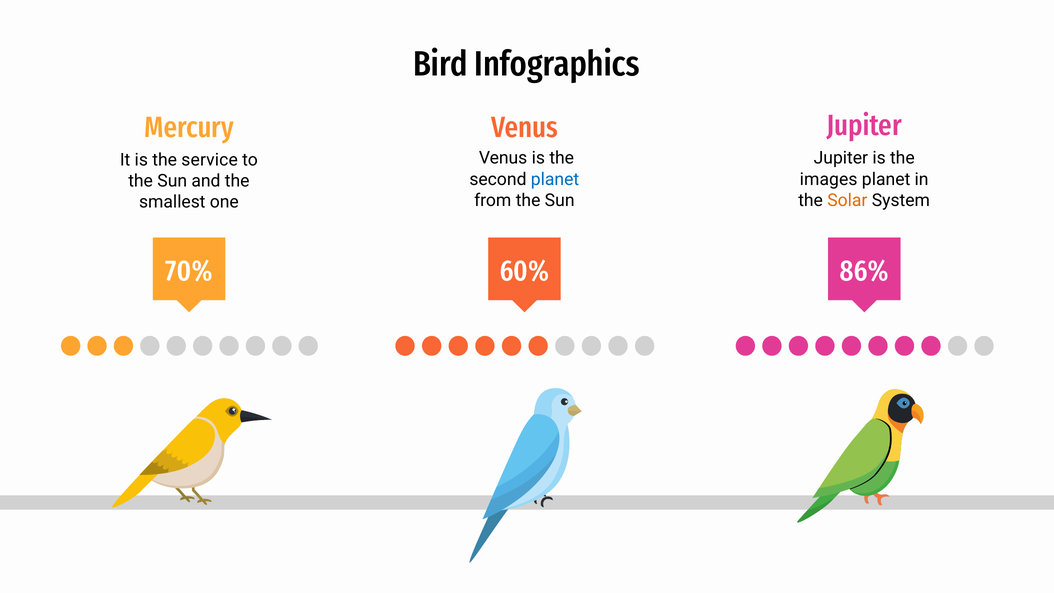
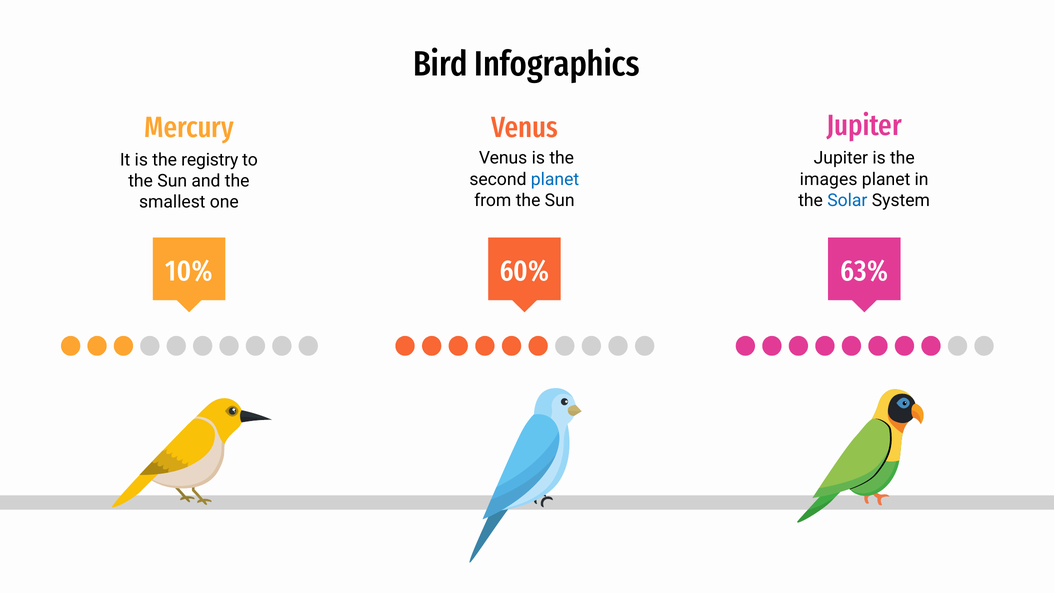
service: service -> registry (210, 160)
Solar colour: orange -> blue (847, 200)
70%: 70% -> 10% (189, 271)
86%: 86% -> 63% (864, 271)
